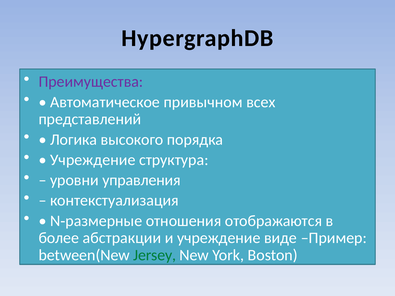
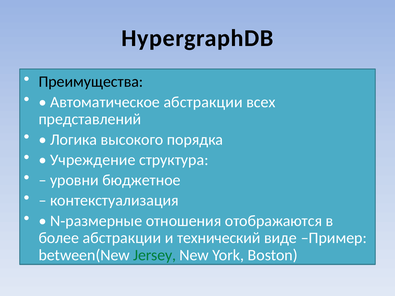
Преимущества colour: purple -> black (91, 82)
Автоматическое привычном: привычном -> абстракции (203, 102)
управления: управления -> бюджетное (141, 180)
и учреждение: учреждение -> технический (219, 238)
